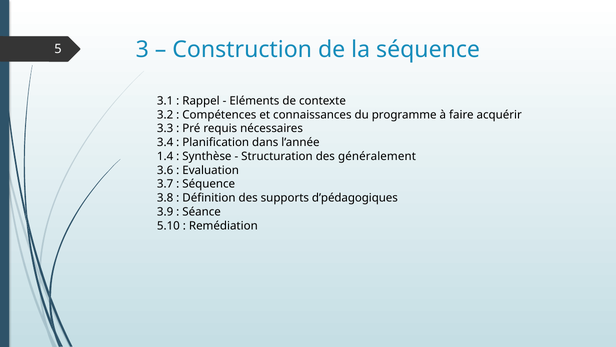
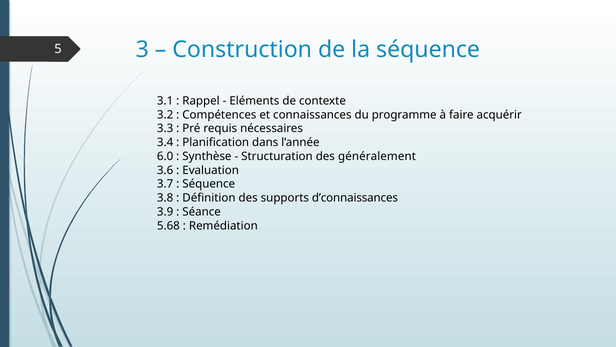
1.4: 1.4 -> 6.0 (165, 156)
d’pédagogiques: d’pédagogiques -> d’connaissances (355, 198)
5.10: 5.10 -> 5.68 (168, 225)
